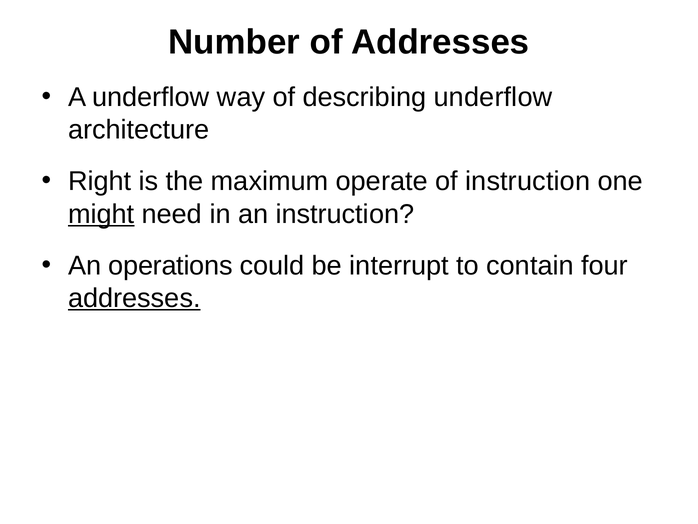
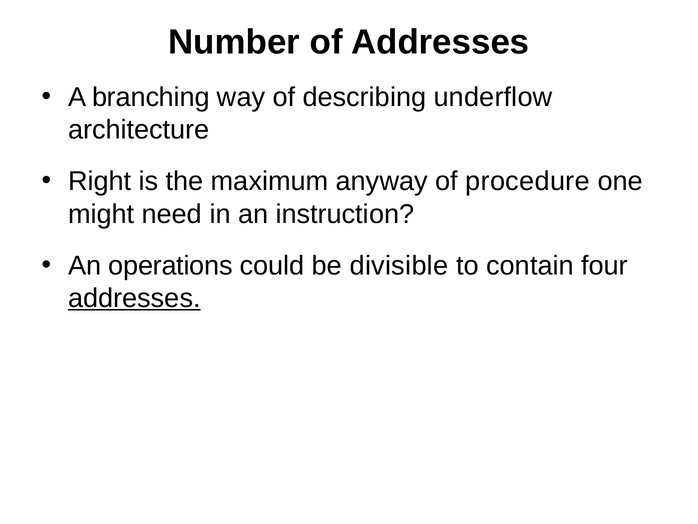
A underflow: underflow -> branching (151, 97)
operate: operate -> anyway (382, 181)
of instruction: instruction -> procedure (528, 181)
might underline: present -> none (101, 214)
interrupt: interrupt -> divisible (399, 265)
